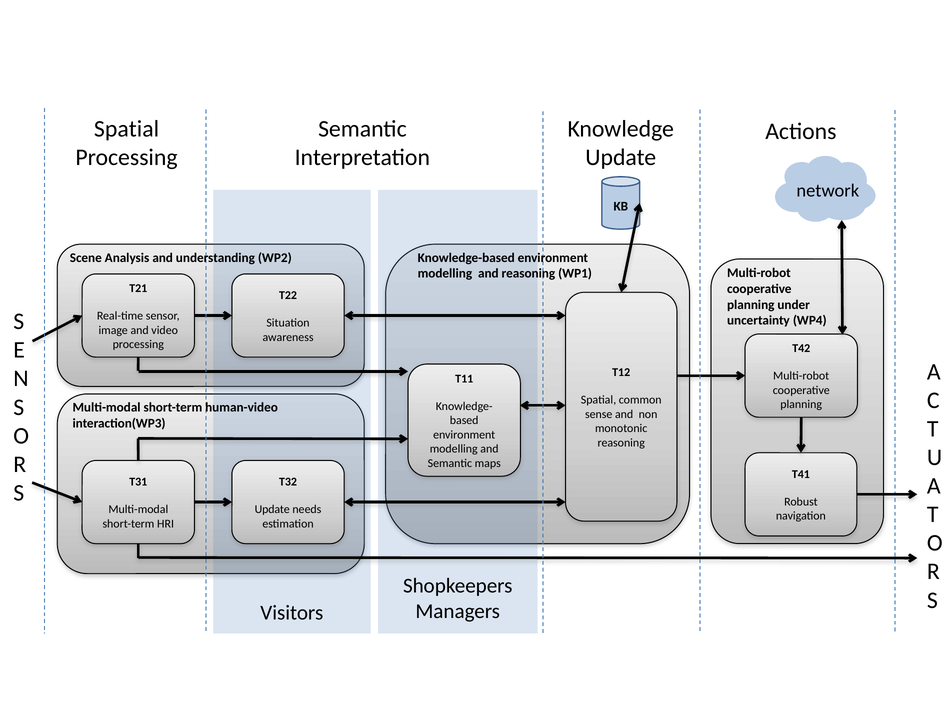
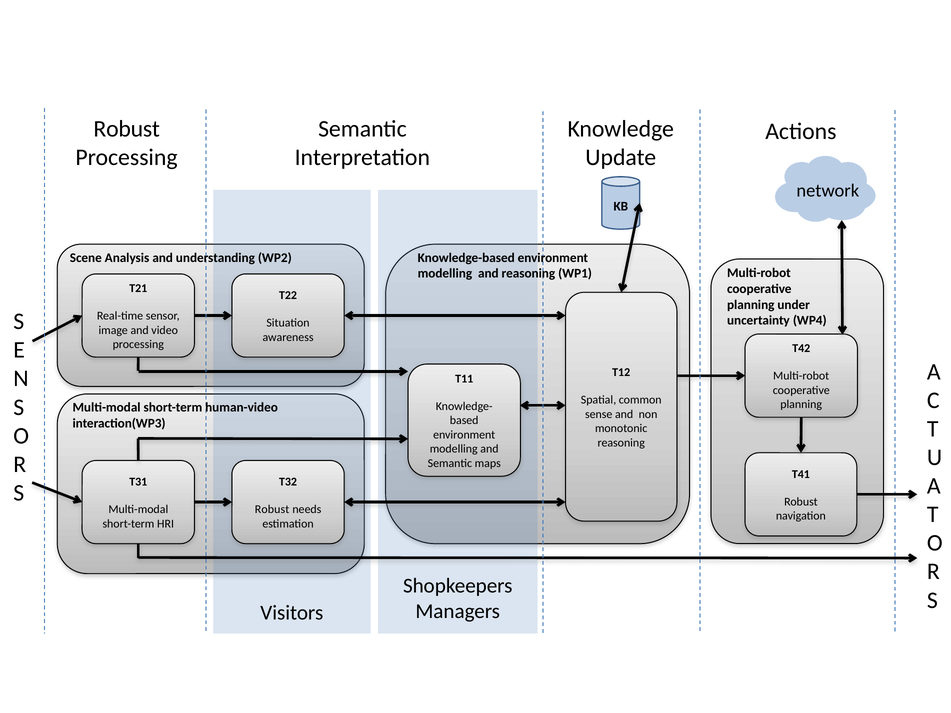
Spatial: Spatial -> Robust (127, 129)
Update: Update -> Robust (272, 510)
